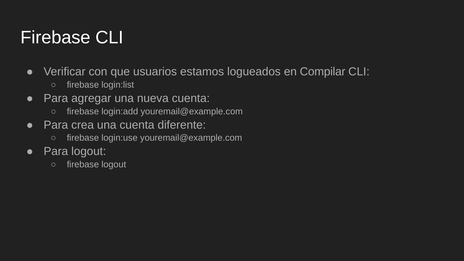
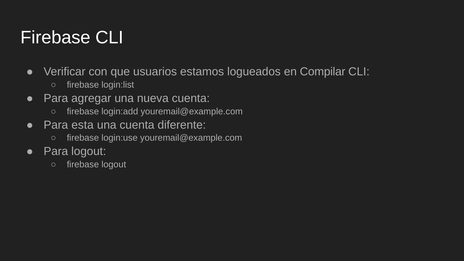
crea: crea -> esta (83, 125)
